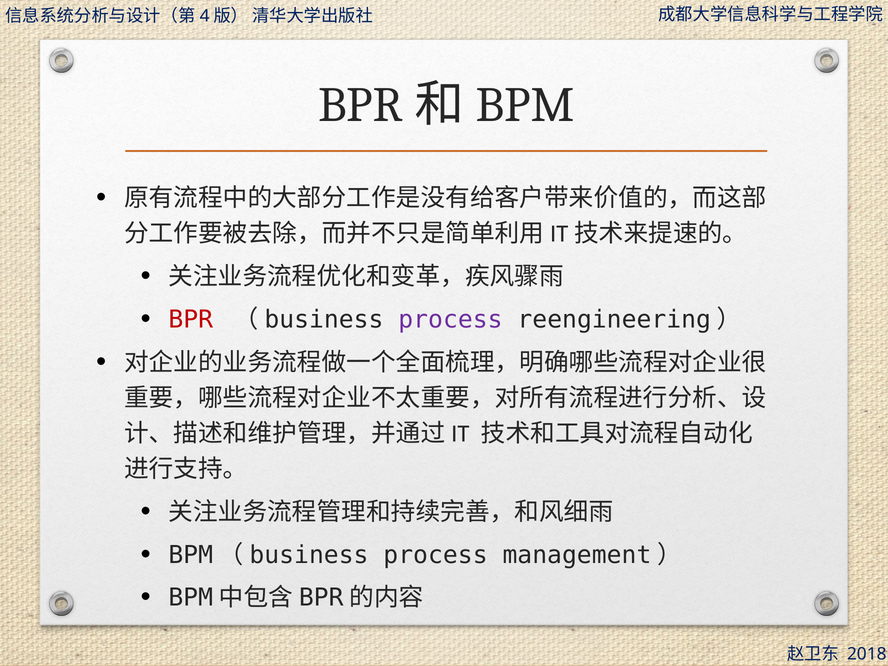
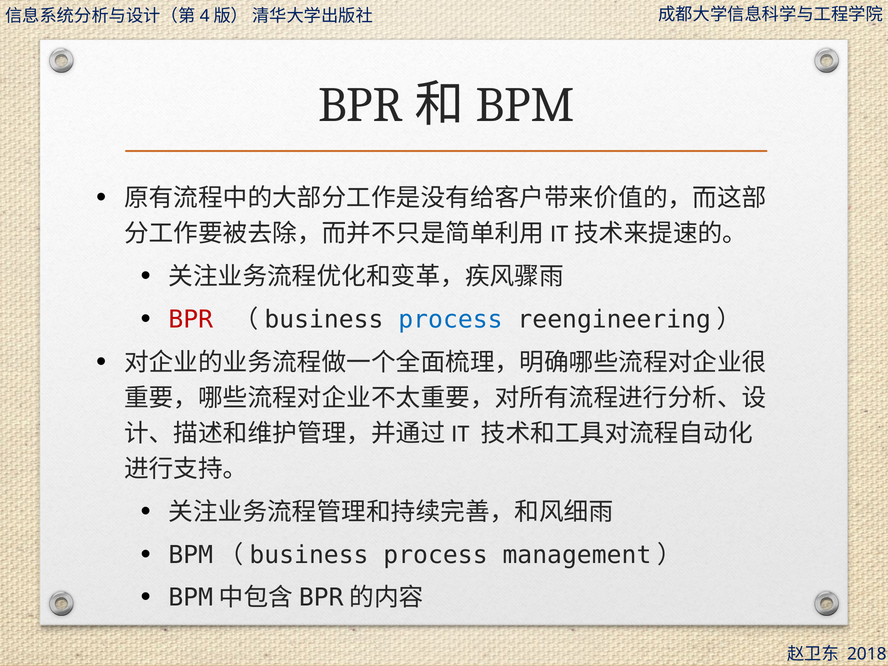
process colour: purple -> blue (450, 320)
